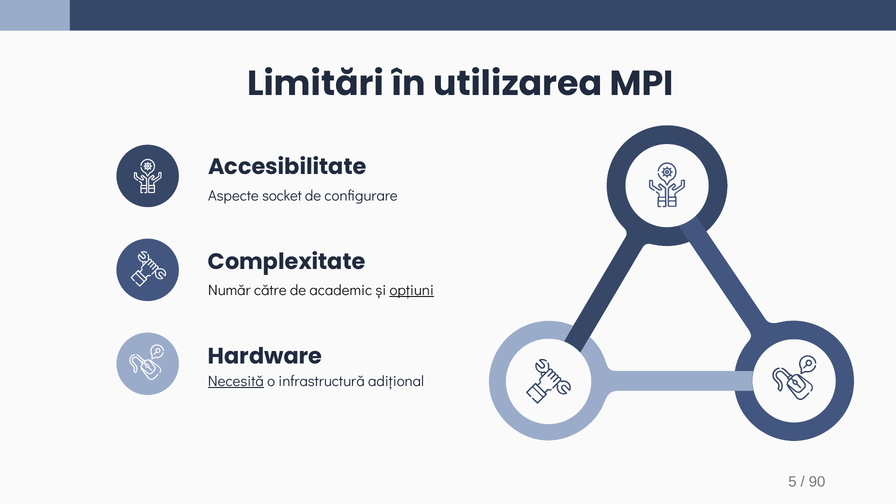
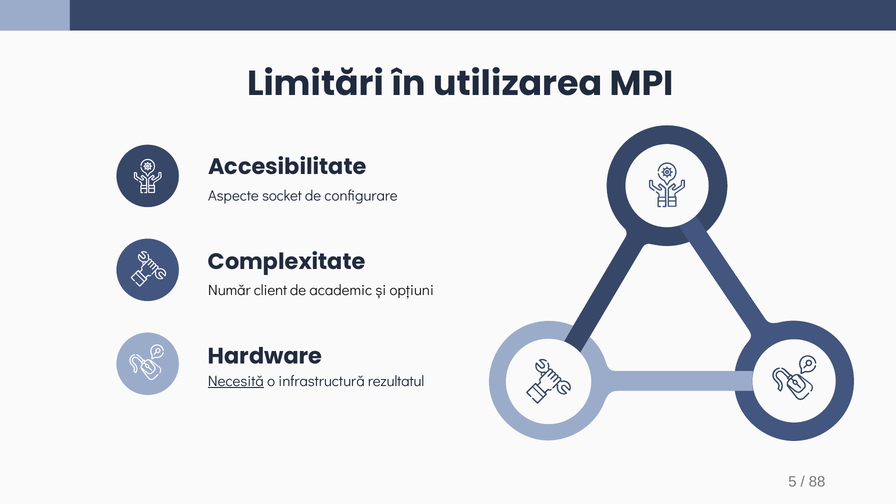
către: către -> client (270, 290)
opțiuni underline: present -> none (412, 290)
adițional: adițional -> rezultatul (396, 381)
90: 90 -> 88 (817, 482)
